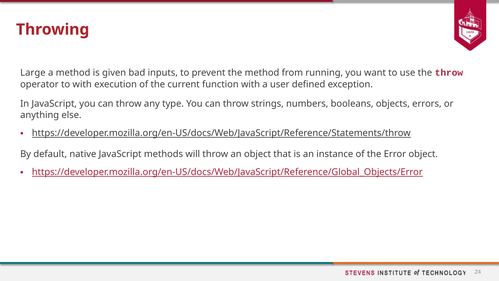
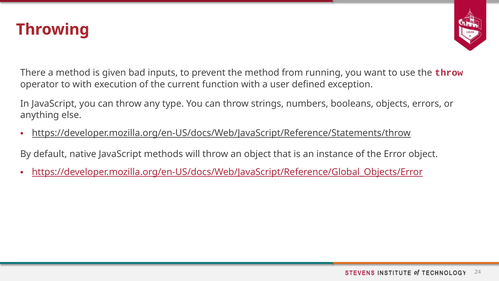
Large: Large -> There (33, 73)
